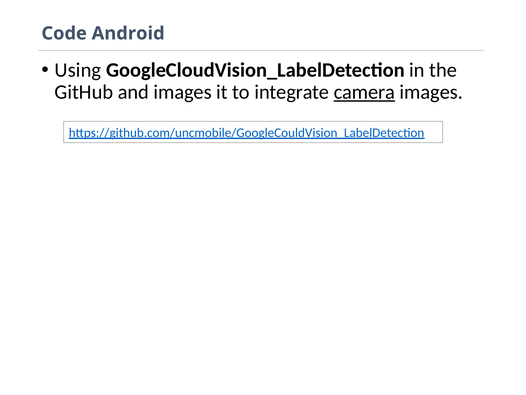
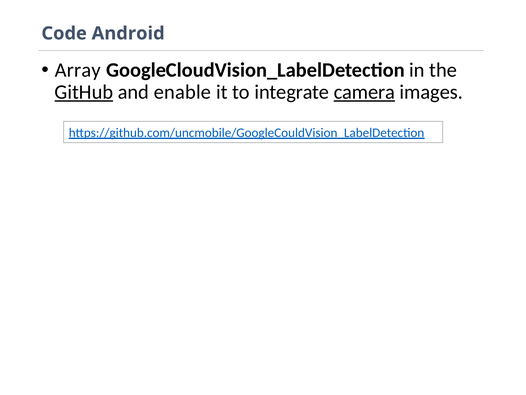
Using: Using -> Array (78, 70)
GitHub underline: none -> present (84, 92)
and images: images -> enable (182, 92)
